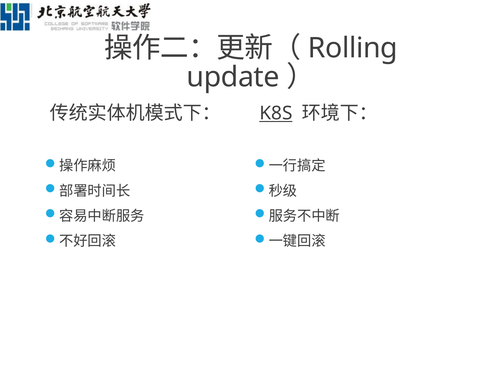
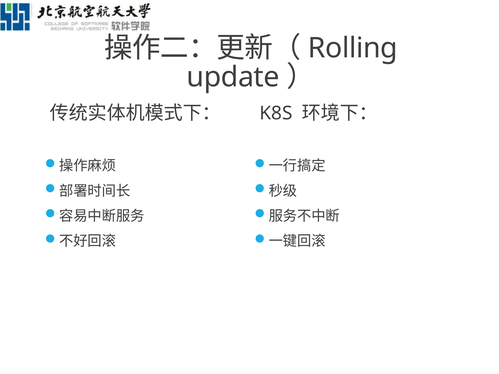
K8S underline: present -> none (276, 113)
